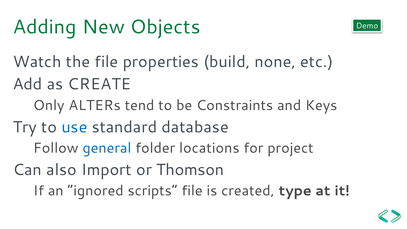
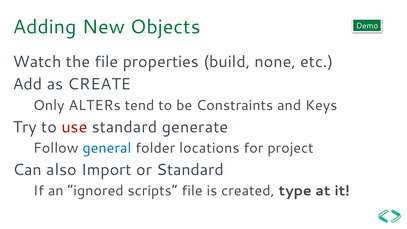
use colour: blue -> red (74, 127)
database: database -> generate (195, 127)
or Thomson: Thomson -> Standard (190, 170)
